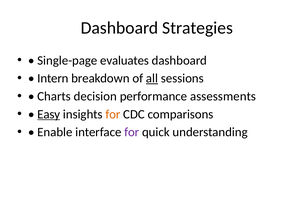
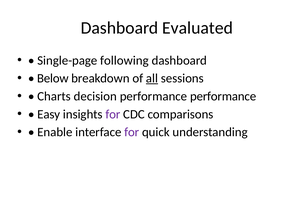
Strategies: Strategies -> Evaluated (198, 28)
evaluates: evaluates -> following (124, 60)
Intern: Intern -> Below (53, 78)
performance assessments: assessments -> performance (223, 96)
Easy underline: present -> none (49, 114)
for colour: orange -> purple (113, 114)
